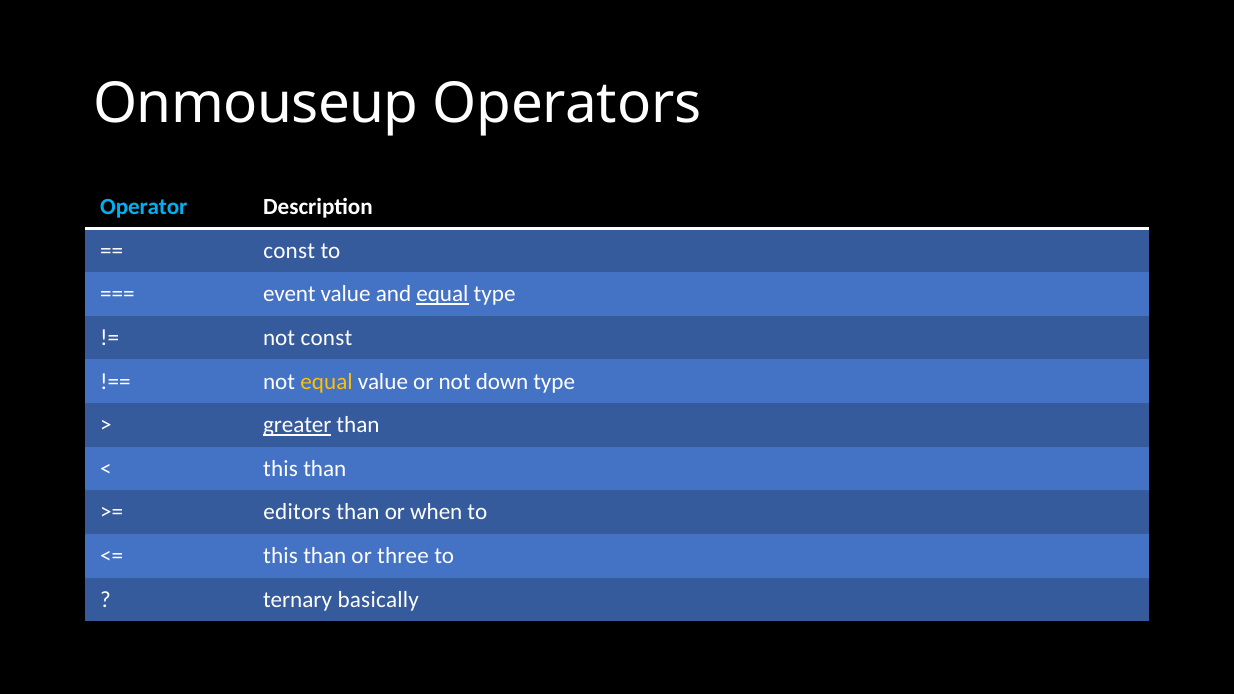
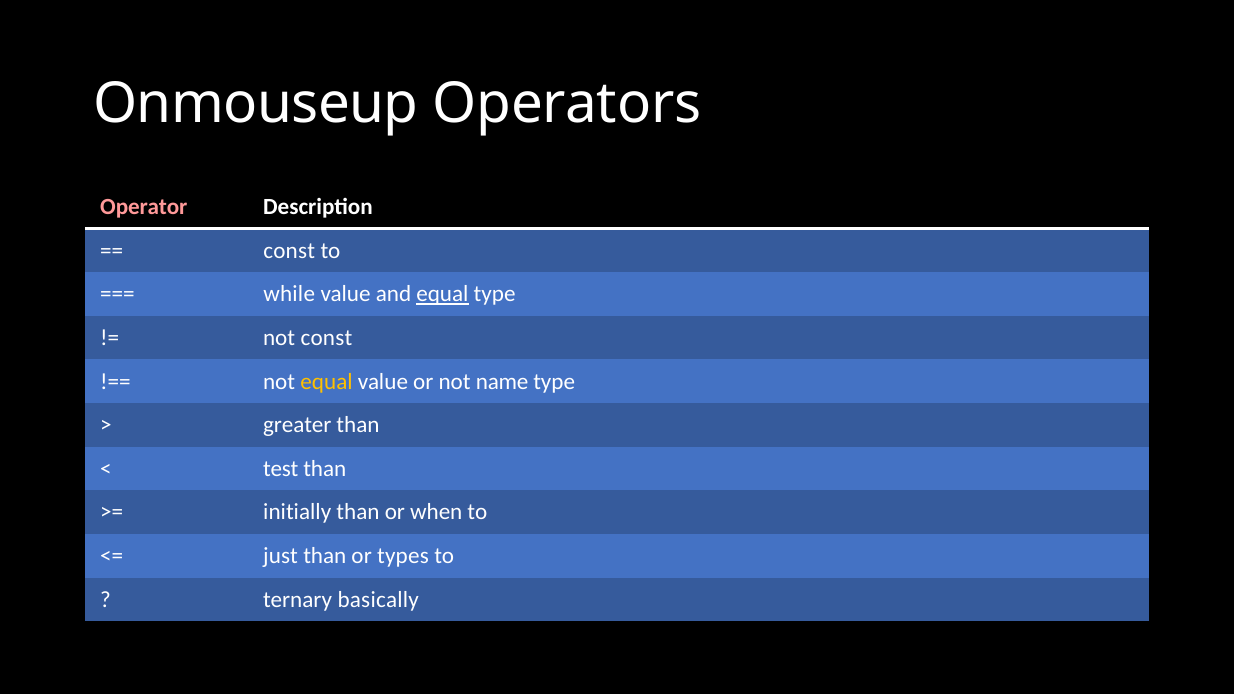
Operator colour: light blue -> pink (144, 207)
event: event -> while (289, 294)
down: down -> name (502, 381)
greater underline: present -> none (297, 425)
this: this -> test (281, 469)
editors: editors -> initially (297, 512)
this: this -> just (281, 556)
three: three -> types (403, 556)
